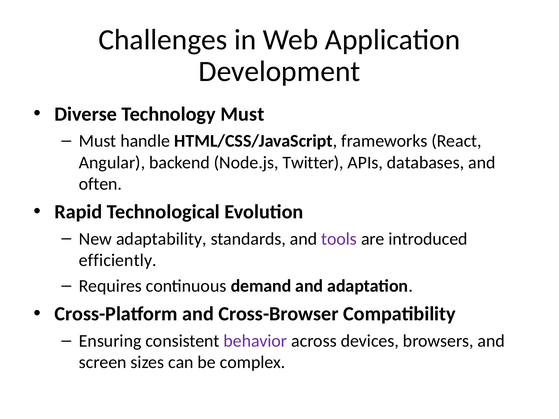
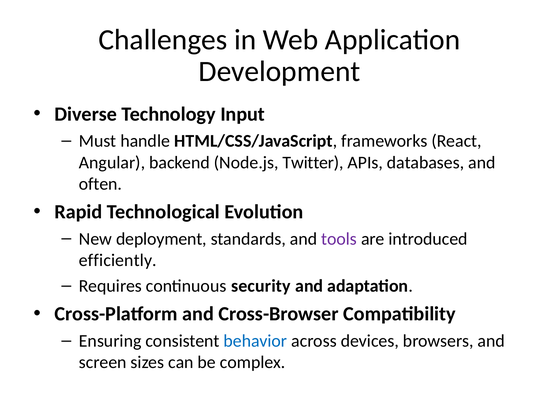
Technology Must: Must -> Input (243, 114)
adaptability: adaptability -> deployment (161, 239)
demand: demand -> security (261, 286)
behavior colour: purple -> blue (255, 341)
